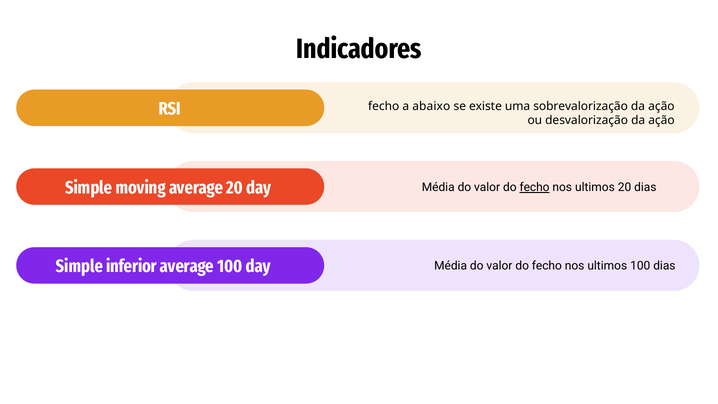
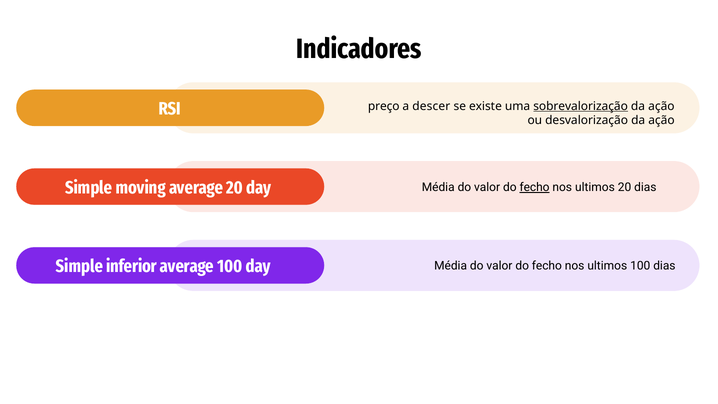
fecho: fecho -> preço (384, 106)
abaixo: abaixo -> descer (431, 106)
sobrevalorização underline: none -> present (581, 106)
